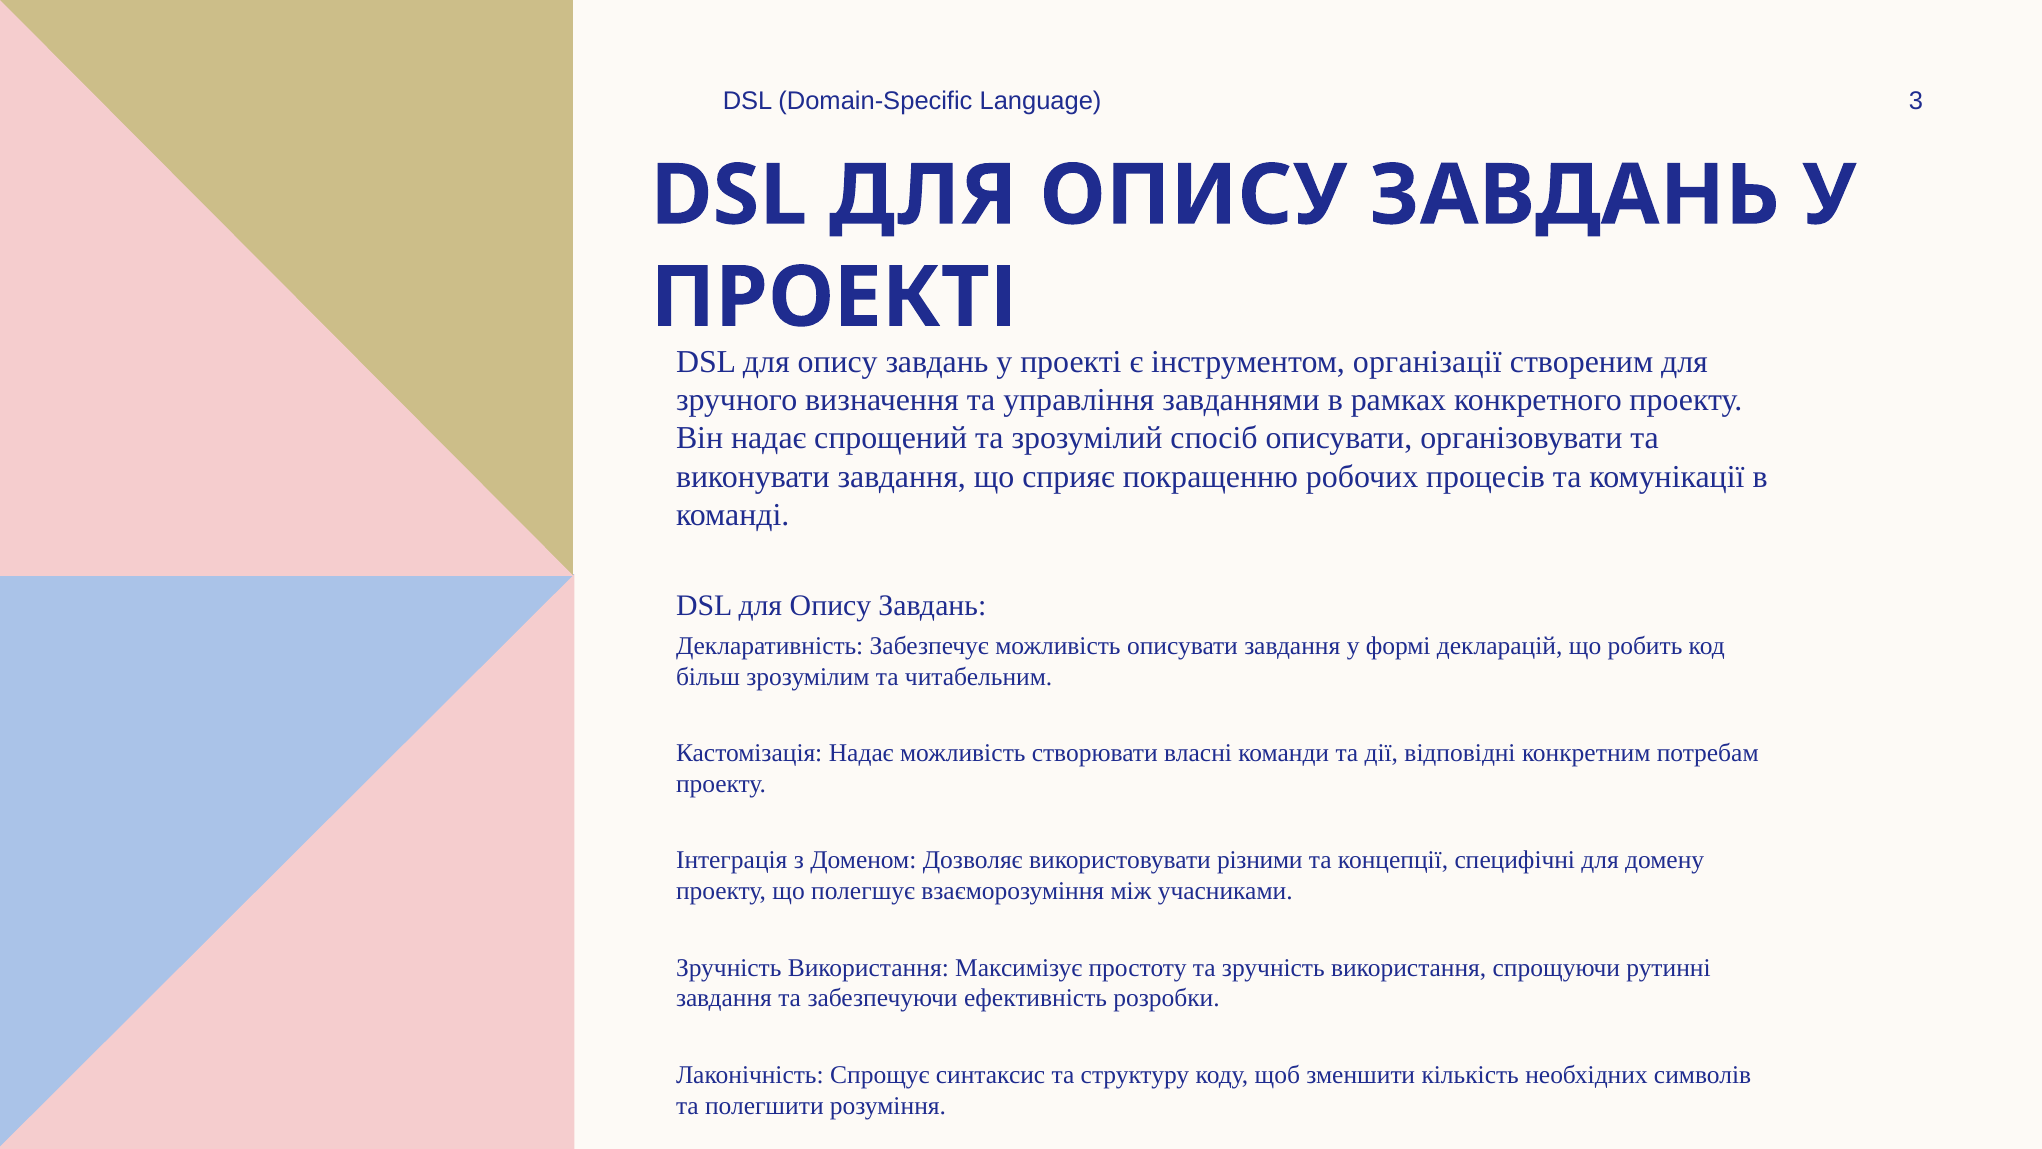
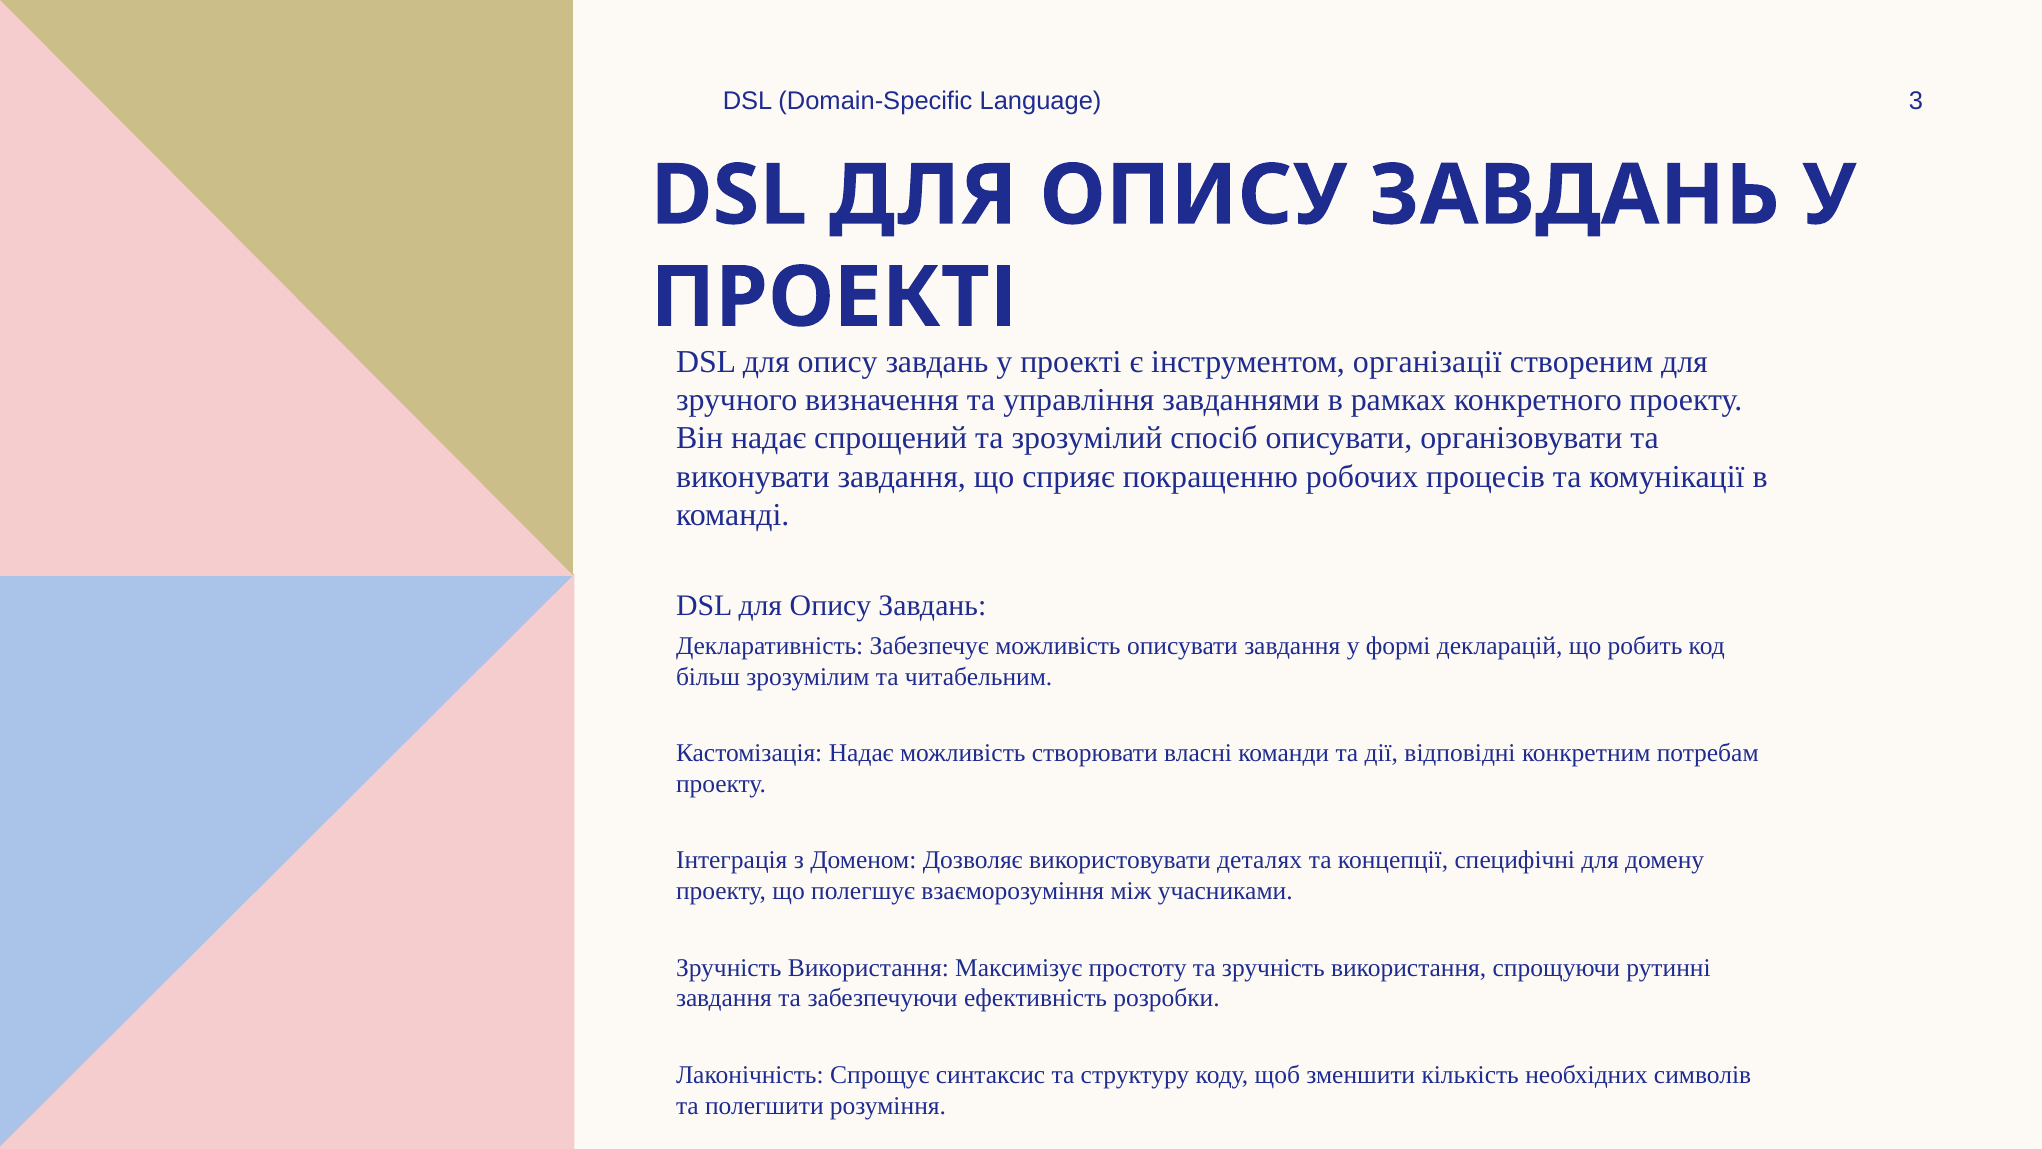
різними: різними -> деталях (1260, 860)
